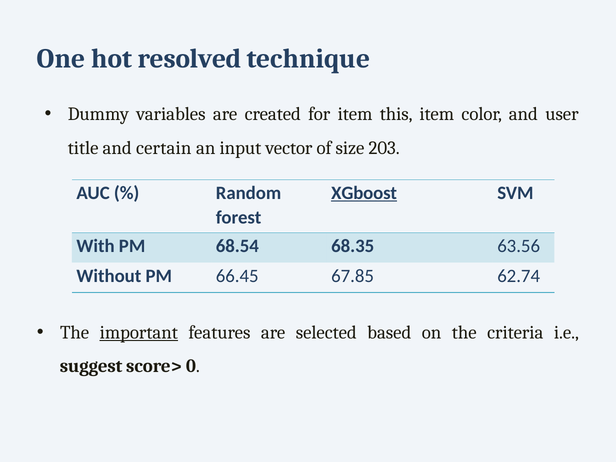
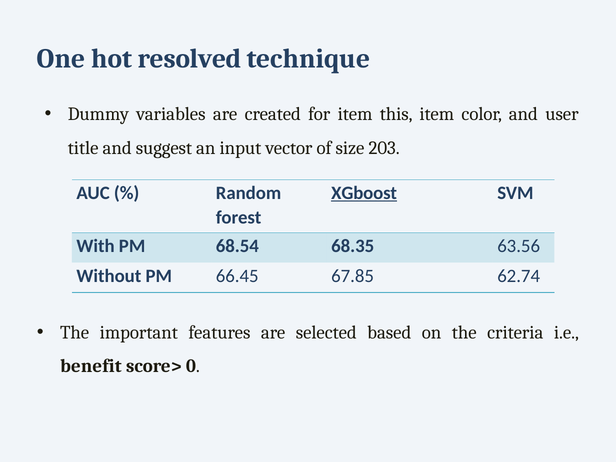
certain: certain -> suggest (164, 148)
important underline: present -> none (139, 332)
suggest: suggest -> benefit (91, 366)
